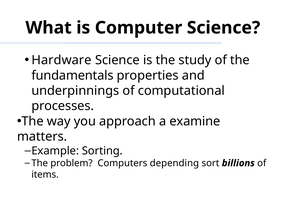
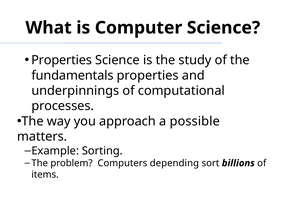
Hardware: Hardware -> Properties (62, 60)
examine: examine -> possible (195, 121)
